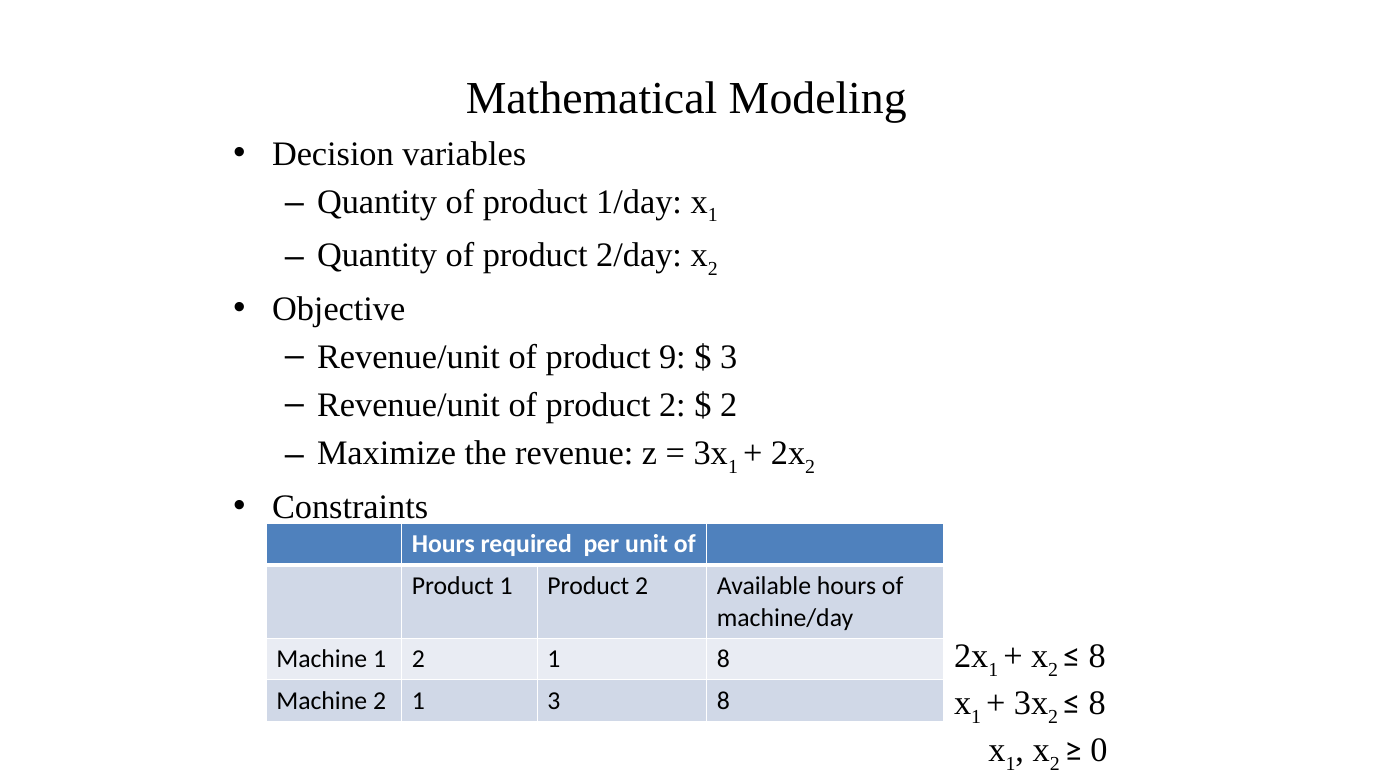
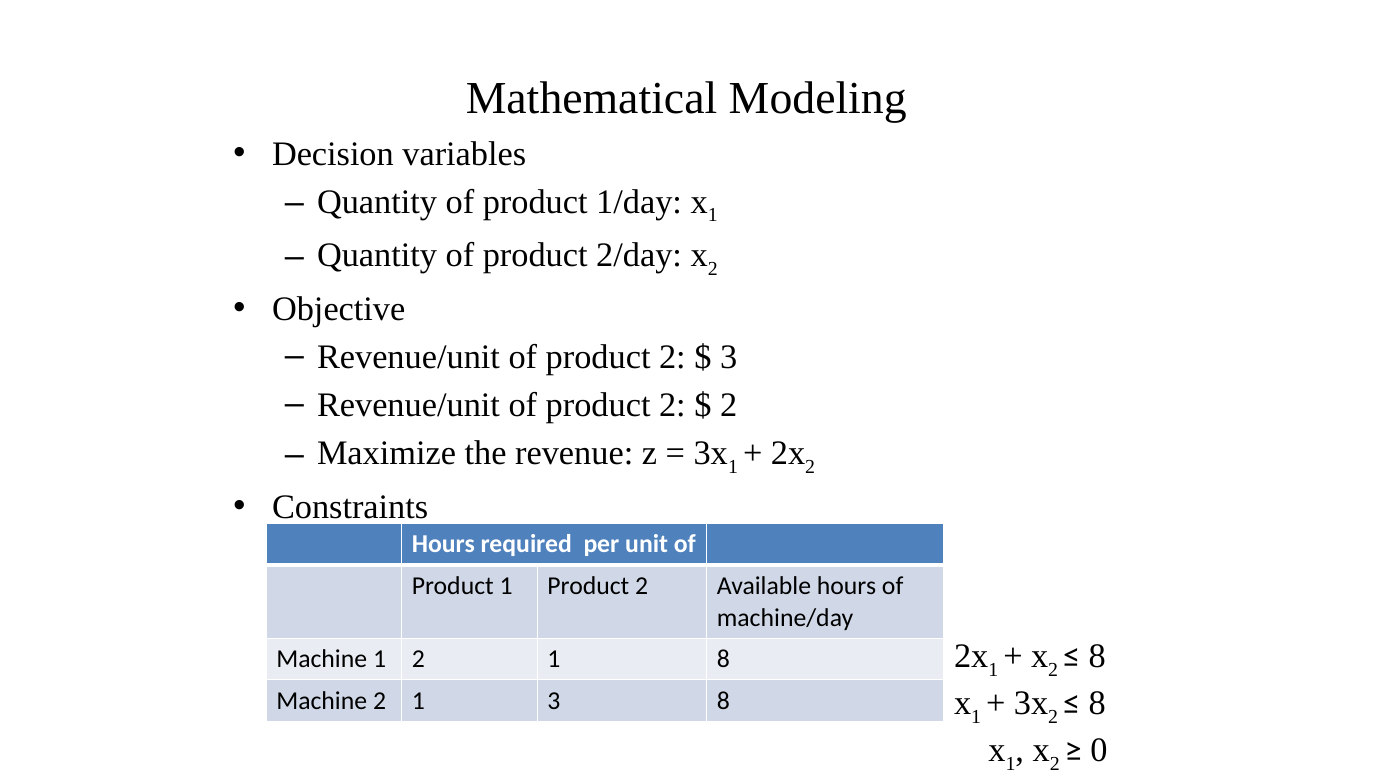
9: 9 -> 2 (672, 357)
